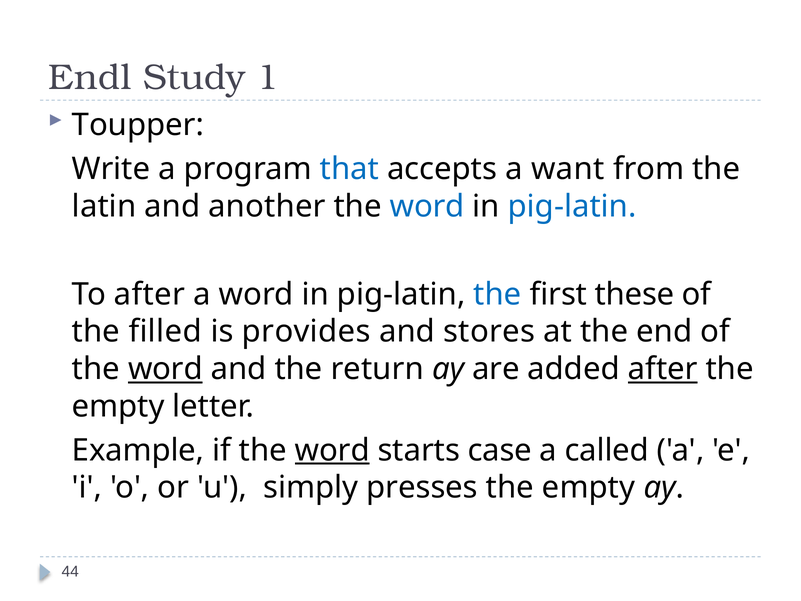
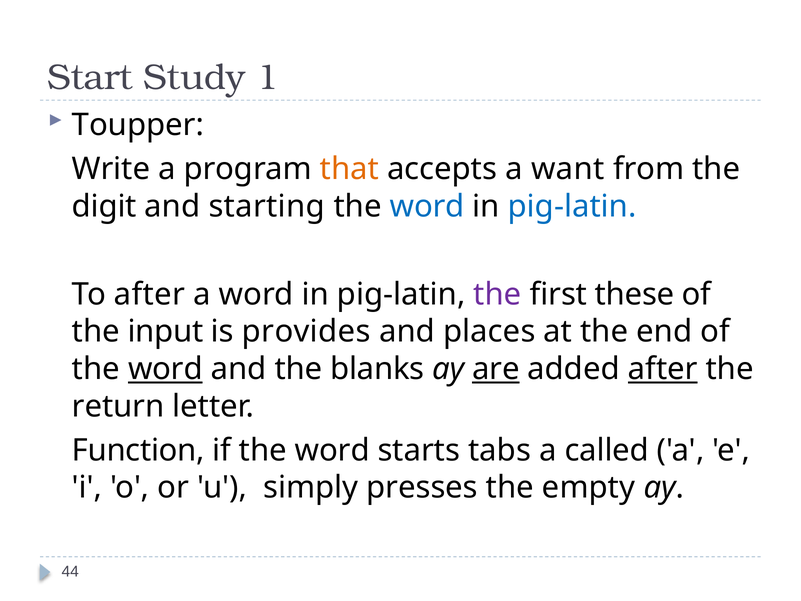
Endl: Endl -> Start (90, 77)
that colour: blue -> orange (349, 169)
latin: latin -> digit (104, 206)
another: another -> starting (267, 206)
the colour: blue -> purple (498, 294)
filled: filled -> input (165, 331)
stores: stores -> places (489, 331)
return: return -> blanks (377, 369)
are underline: none -> present (496, 369)
empty: empty -> return (118, 406)
Example: Example -> Function (138, 450)
word underline: present -> none (332, 450)
case: case -> tabs (500, 450)
